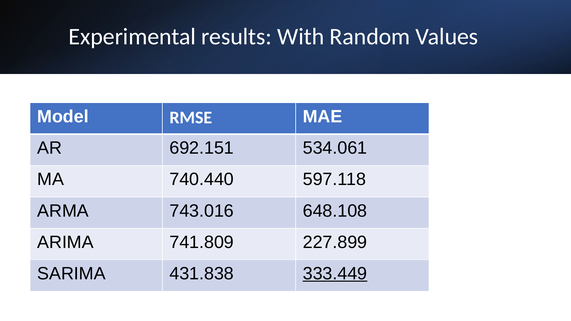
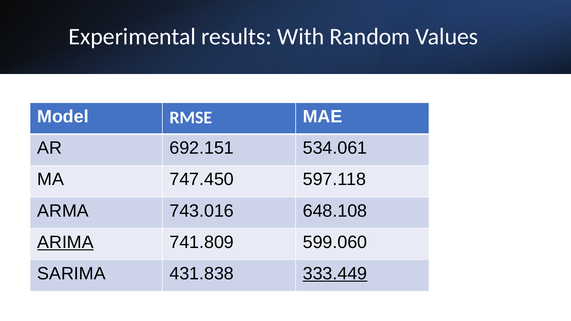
740.440: 740.440 -> 747.450 (202, 180)
ARIMA underline: none -> present (66, 242)
227.899: 227.899 -> 599.060 (335, 242)
